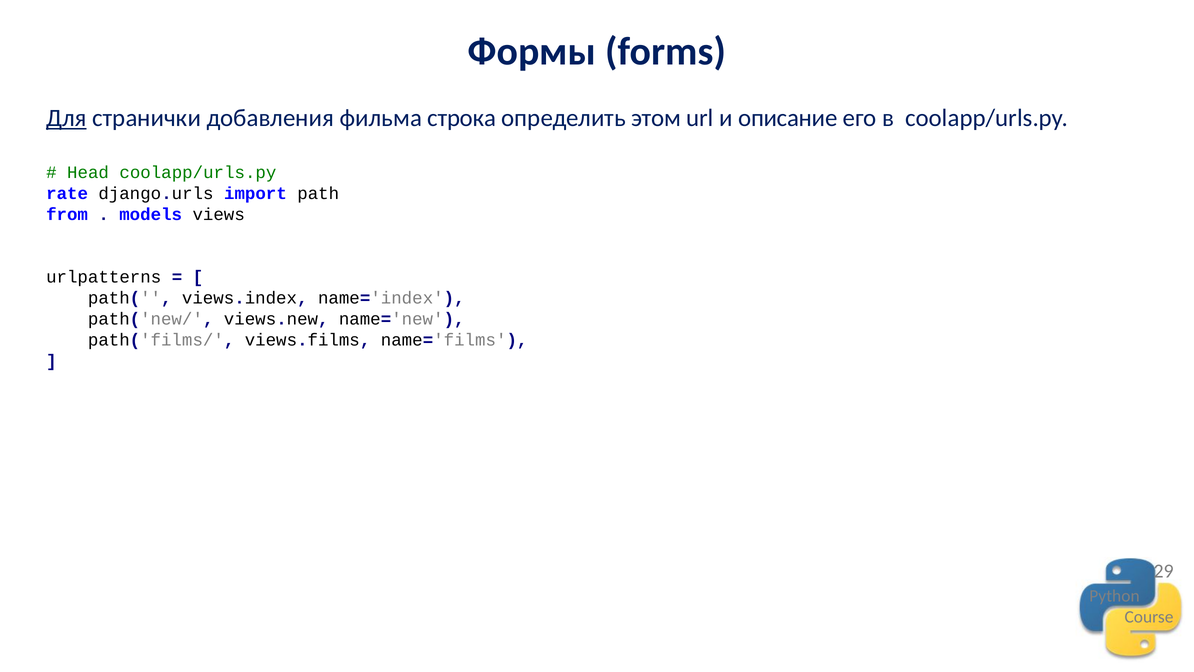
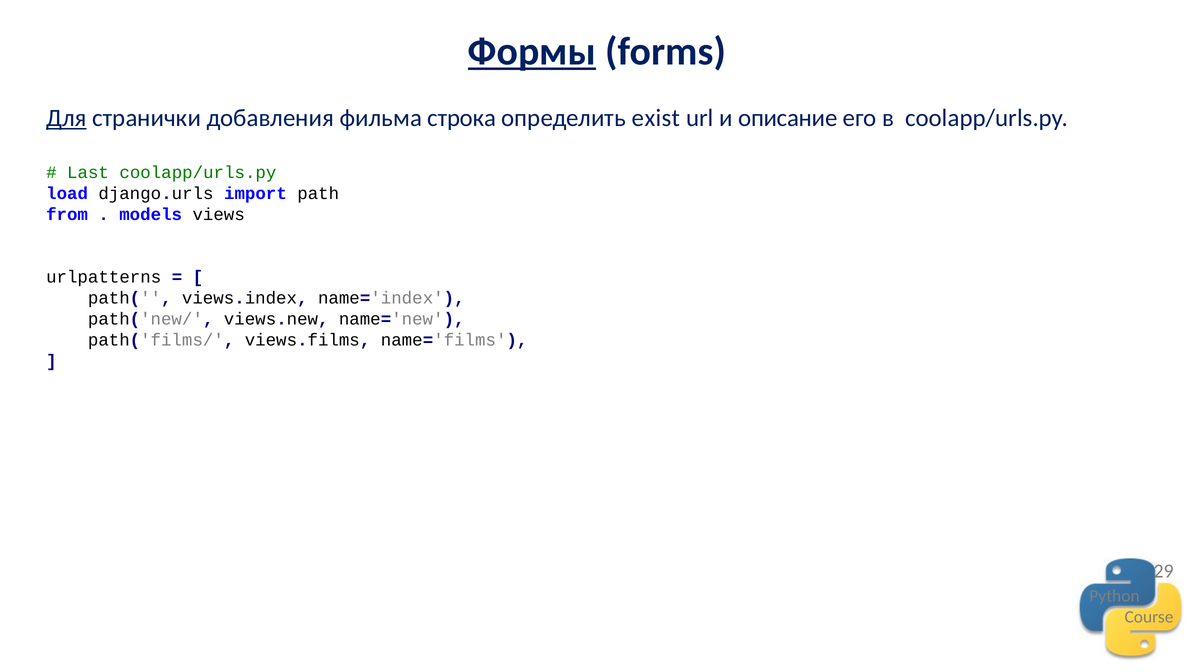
Формы underline: none -> present (532, 51)
этом: этом -> exist (656, 118)
Head: Head -> Last (88, 173)
rate: rate -> load (67, 193)
